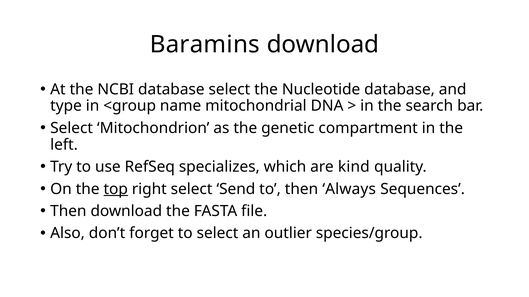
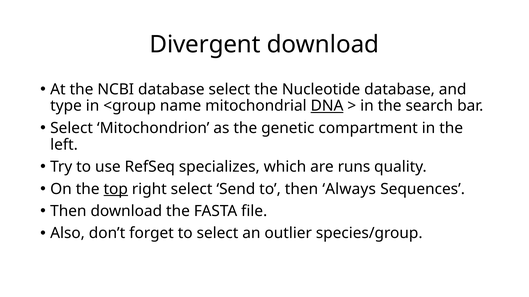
Baramins: Baramins -> Divergent (205, 44)
DNA underline: none -> present (327, 106)
kind: kind -> runs (354, 167)
